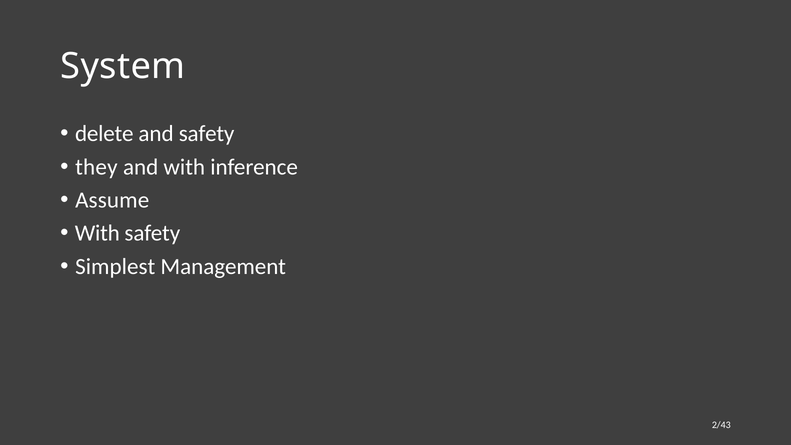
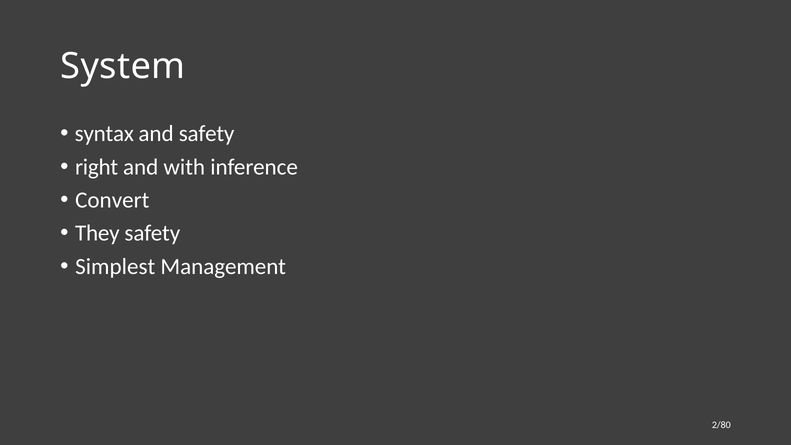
delete: delete -> syntax (104, 134)
they: they -> right (97, 167)
Assume: Assume -> Convert (112, 200)
With: With -> They (97, 233)
2/43: 2/43 -> 2/80 (721, 425)
